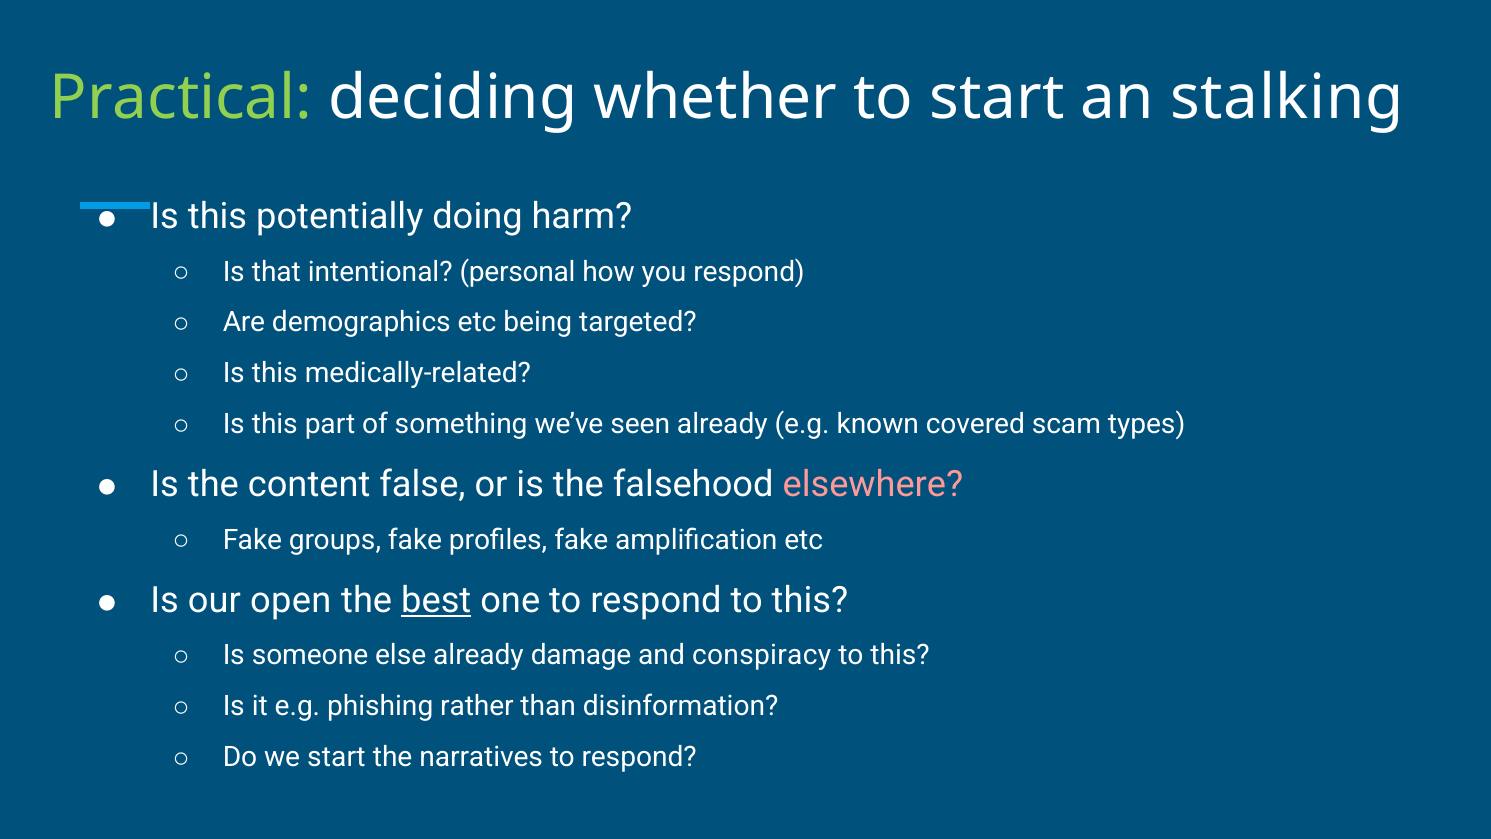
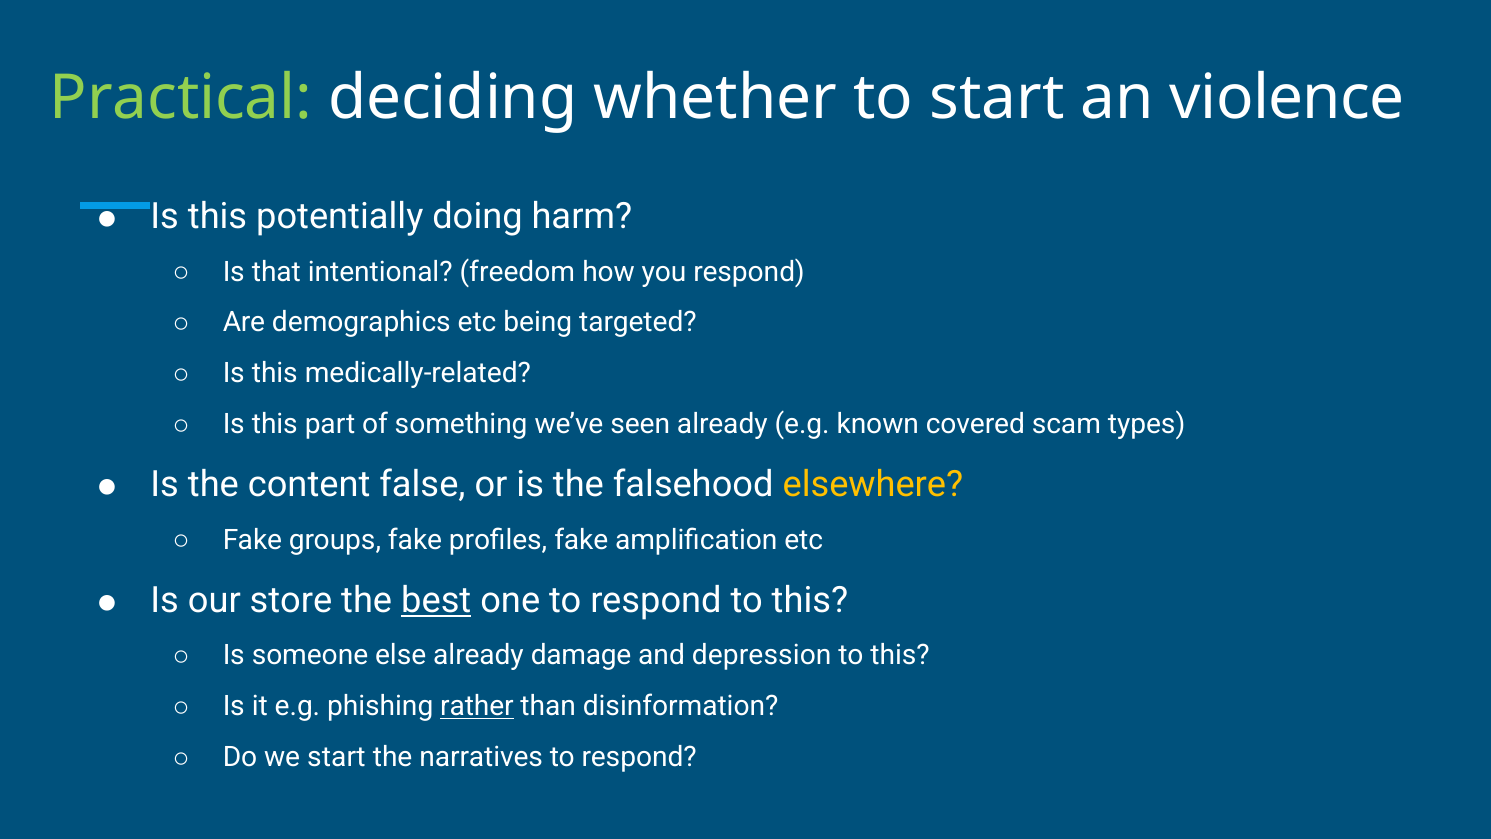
stalking: stalking -> violence (1287, 98)
personal: personal -> freedom (517, 272)
elsewhere colour: pink -> yellow (873, 485)
open: open -> store (291, 600)
conspiracy: conspiracy -> depression (762, 655)
rather underline: none -> present (477, 706)
